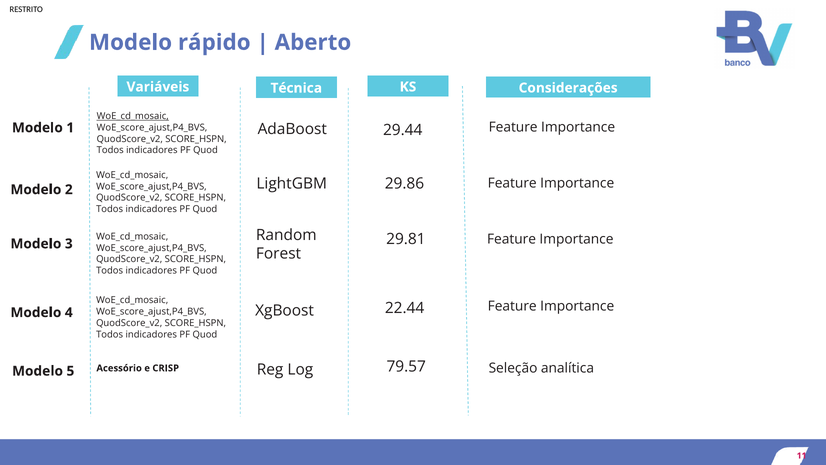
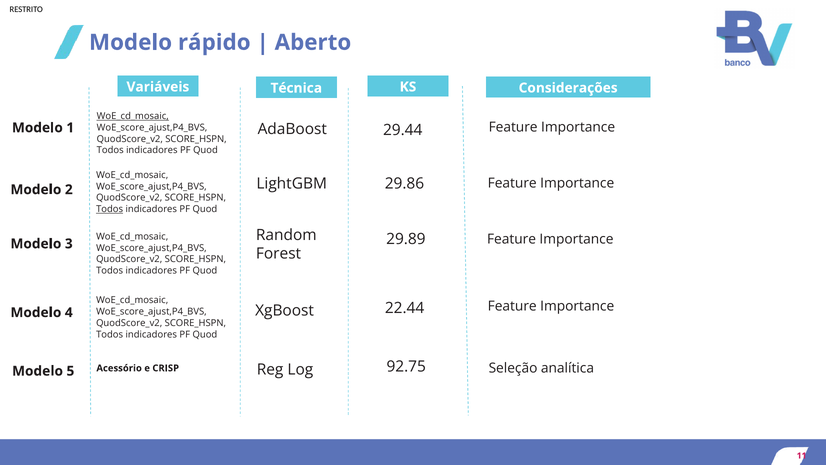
Todos underline: none -> present (110, 209)
29.81: 29.81 -> 29.89 (406, 239)
79.57: 79.57 -> 92.75 (406, 366)
